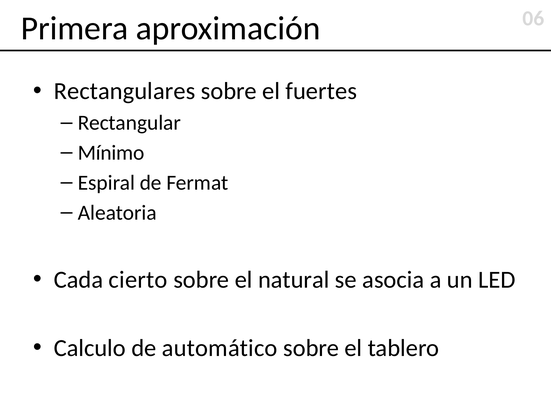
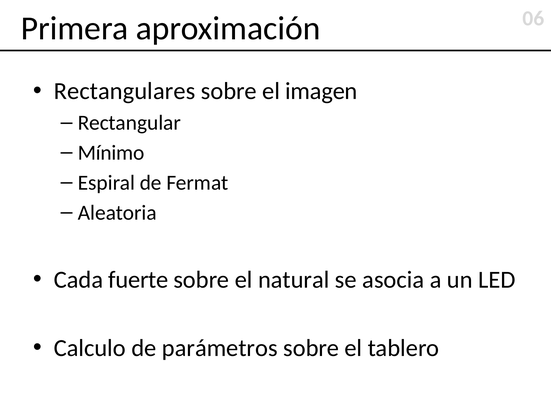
fuertes: fuertes -> imagen (321, 91)
cierto: cierto -> fuerte (138, 280)
automático: automático -> parámetros (220, 348)
